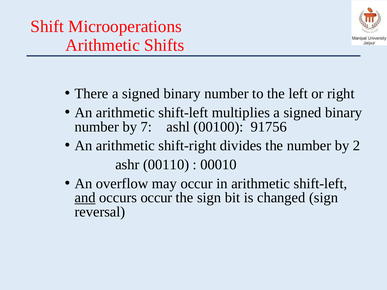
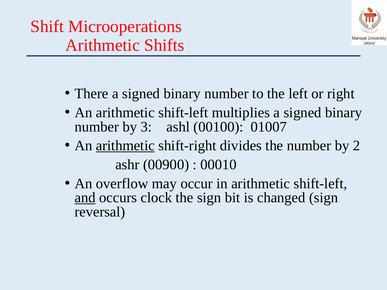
7: 7 -> 3 (146, 127)
91756: 91756 -> 01007 (269, 127)
arithmetic underline: none -> present (125, 146)
00110: 00110 -> 00900 (166, 165)
occurs occur: occur -> clock (156, 198)
